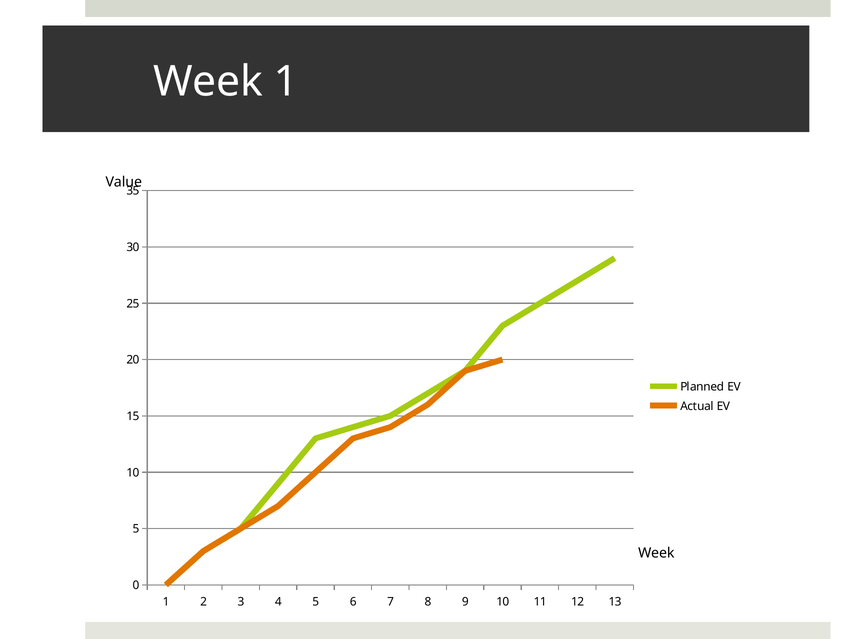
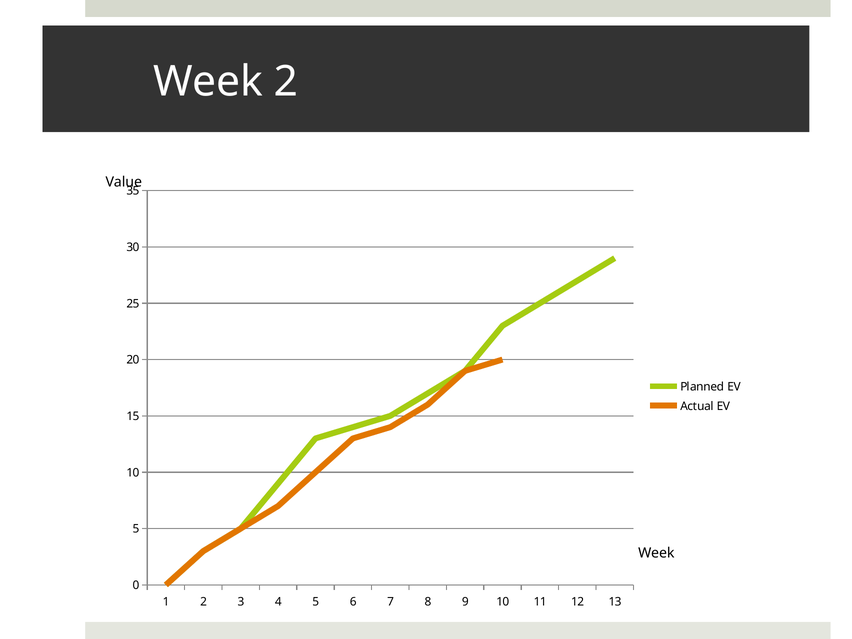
Week 1: 1 -> 2 (286, 82)
